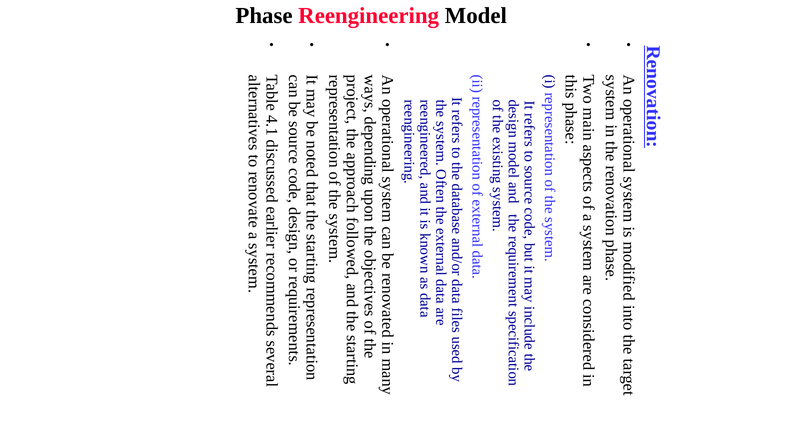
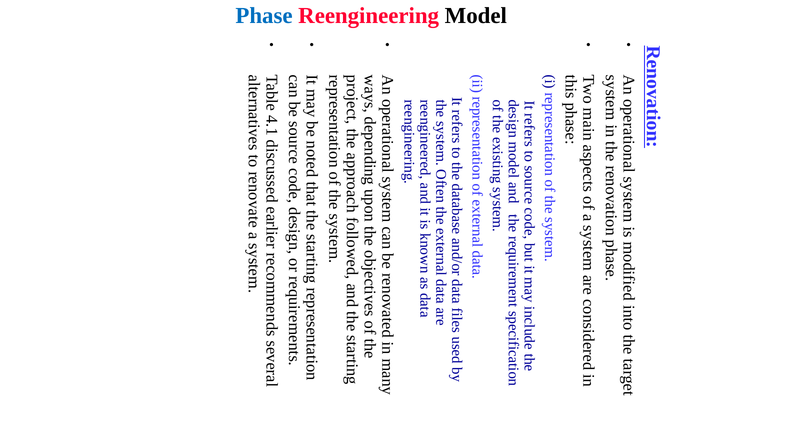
Phase colour: black -> blue (264, 16)
